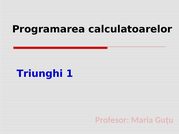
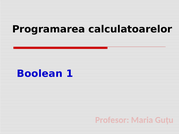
Triunghi: Triunghi -> Boolean (40, 74)
